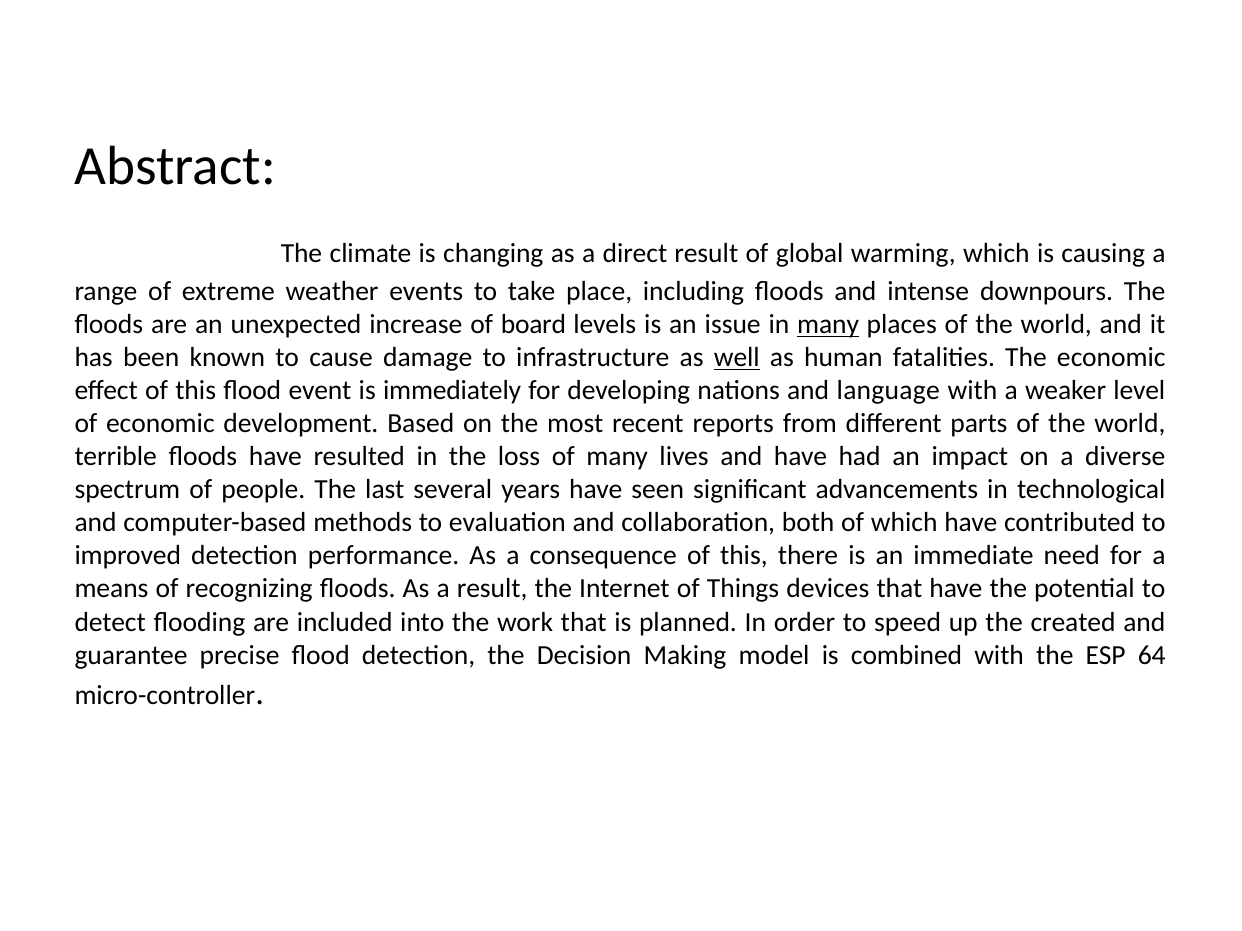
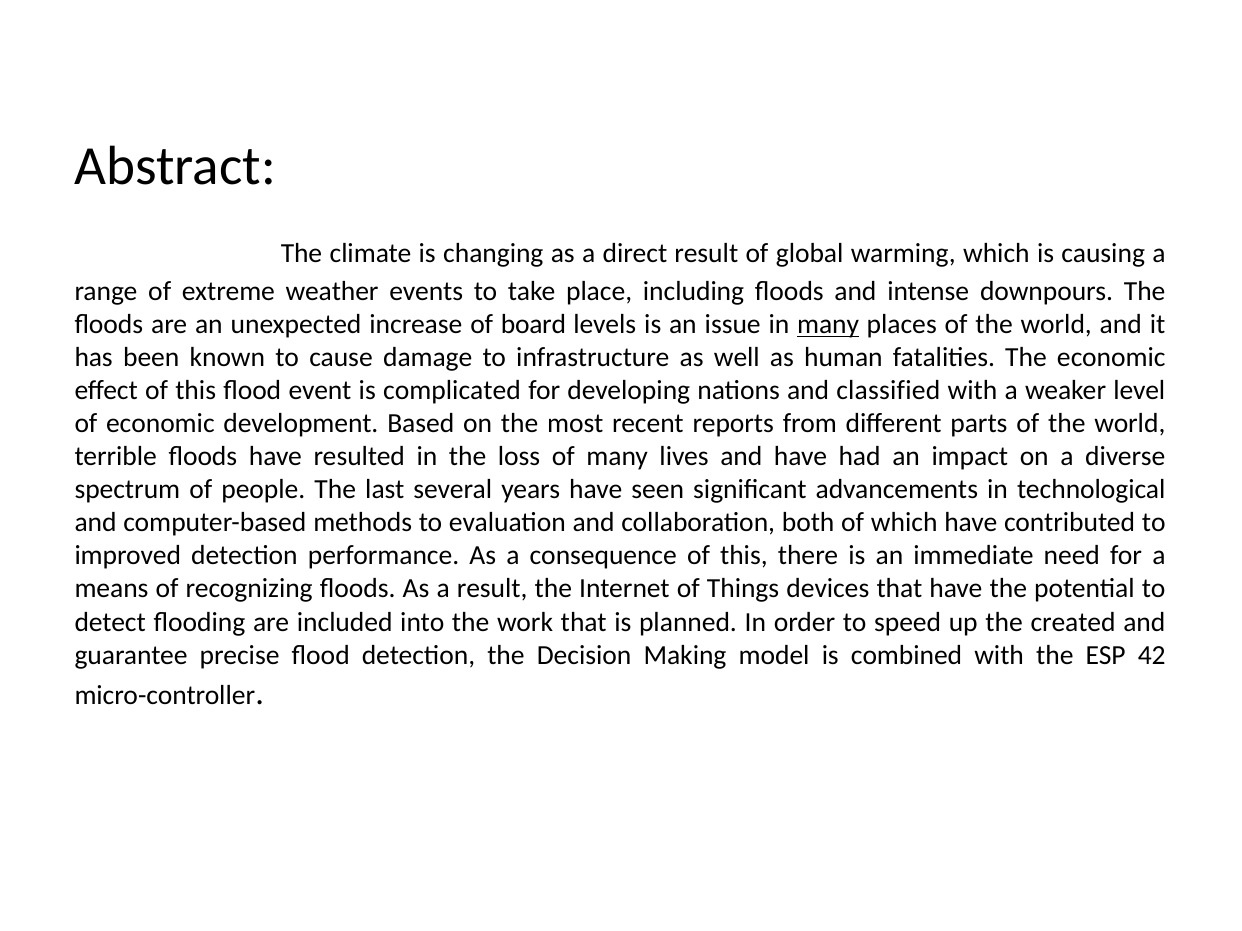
well underline: present -> none (737, 358)
immediately: immediately -> complicated (452, 391)
language: language -> classified (888, 391)
64: 64 -> 42 (1152, 655)
